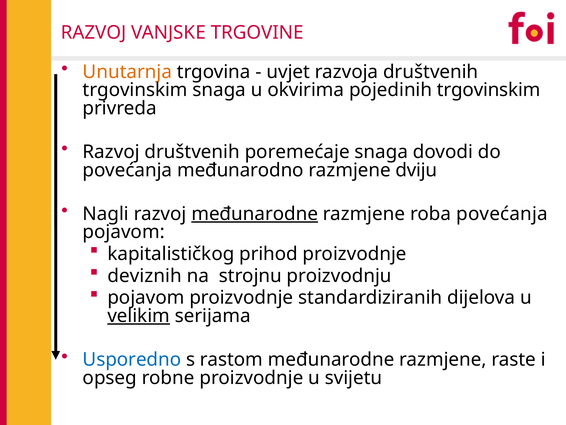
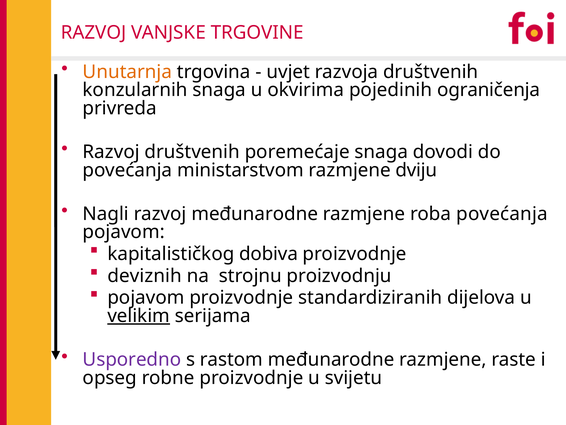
trgovinskim: trgovinskim -> konzularnih (135, 90)
pojedinih trgovinskim: trgovinskim -> ograničenja (489, 90)
međunarodno: međunarodno -> ministarstvom (240, 170)
međunarodne underline: present -> none (255, 214)
prihod: prihod -> dobiva (269, 254)
Usporedno colour: blue -> purple (132, 359)
